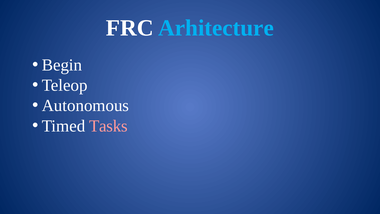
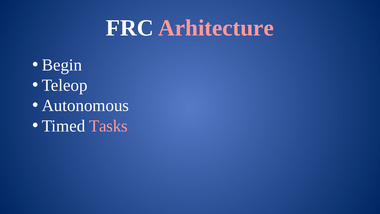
Arhitecture colour: light blue -> pink (216, 28)
